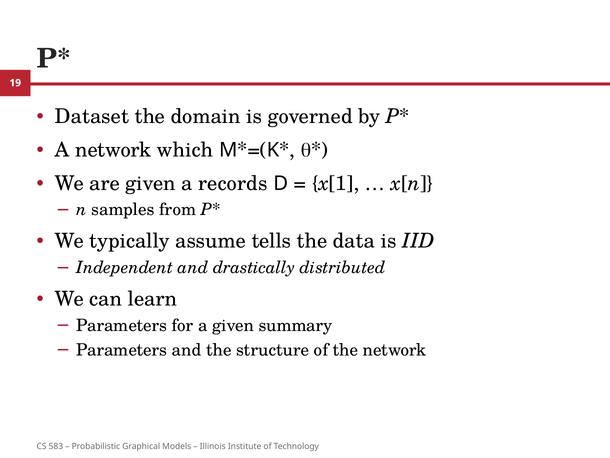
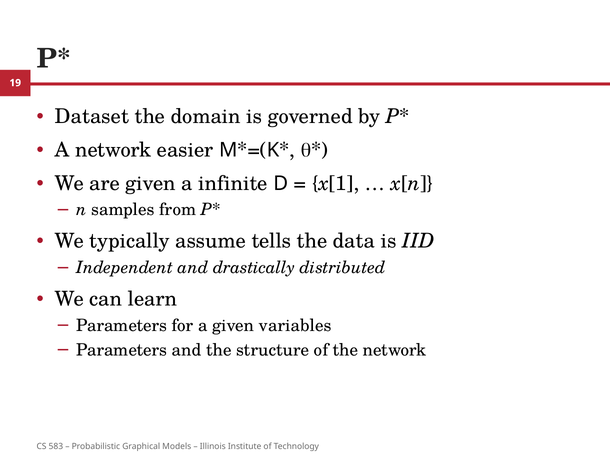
which: which -> easier (185, 150)
records: records -> infinite (233, 183)
summary: summary -> variables (295, 325)
